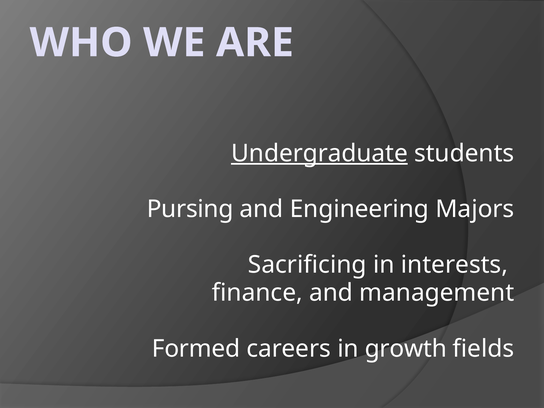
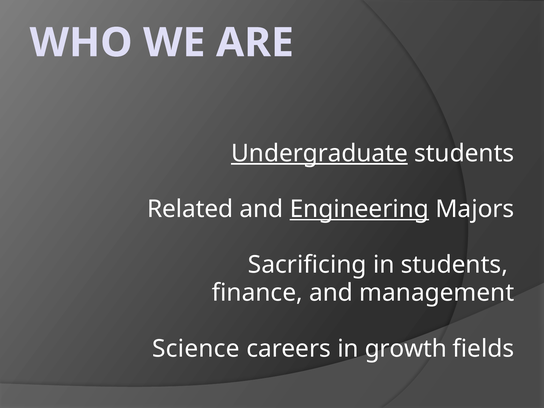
Pursing: Pursing -> Related (190, 209)
Engineering underline: none -> present (359, 209)
in interests: interests -> students (454, 265)
Formed: Formed -> Science (196, 349)
